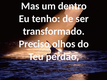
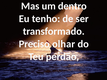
olhos: olhos -> olhar (64, 44)
